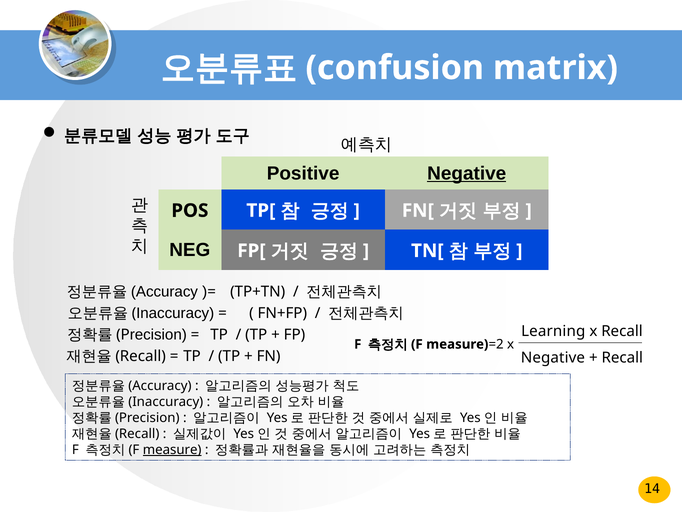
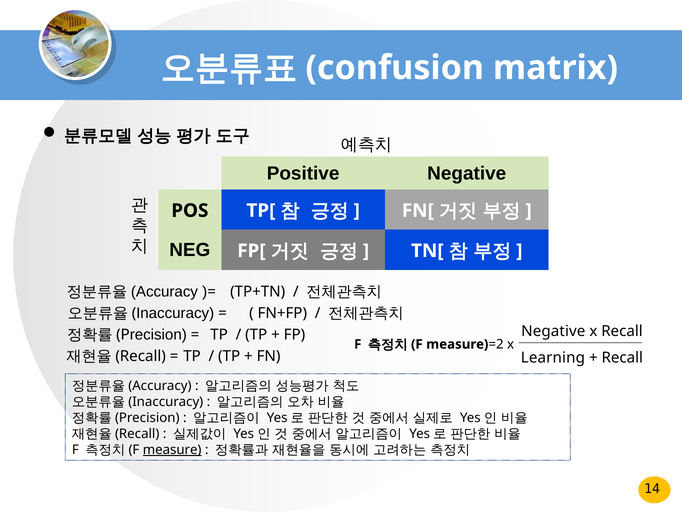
Negative underline: present -> none (467, 173)
Learning: Learning -> Negative (553, 331)
Negative: Negative -> Learning (553, 358)
